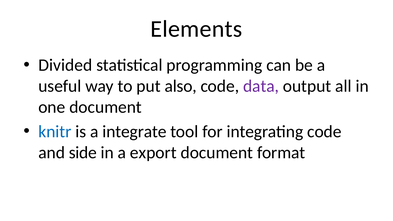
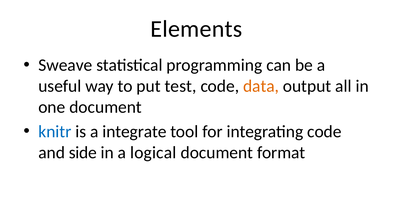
Divided: Divided -> Sweave (65, 65)
also: also -> test (181, 86)
data colour: purple -> orange (261, 86)
export: export -> logical (153, 153)
